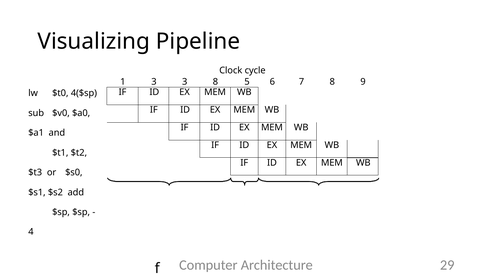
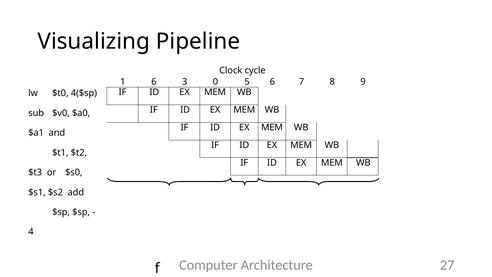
1 3: 3 -> 6 (154, 82)
3 8: 8 -> 0 (215, 82)
29: 29 -> 27 (447, 265)
